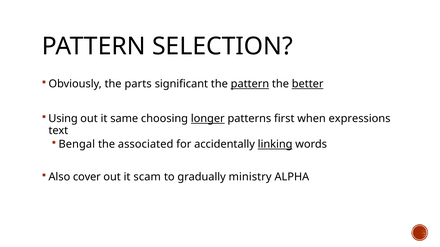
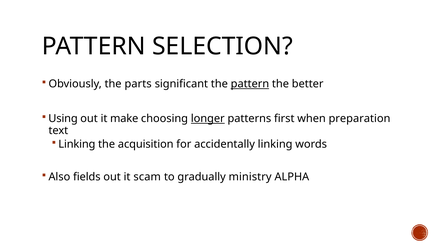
better underline: present -> none (308, 84)
same: same -> make (124, 119)
expressions: expressions -> preparation (360, 119)
Bengal: Bengal -> Linking (77, 144)
associated: associated -> acquisition (146, 144)
linking underline: present -> none (275, 144)
cover: cover -> fields (87, 177)
